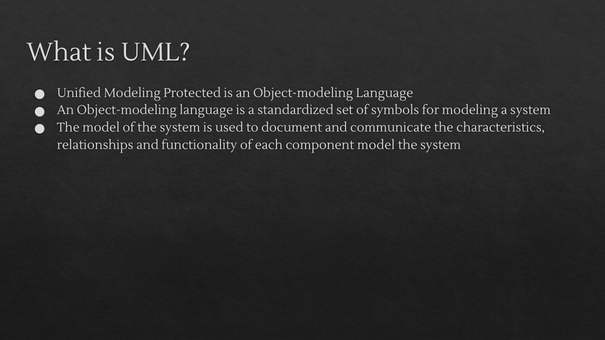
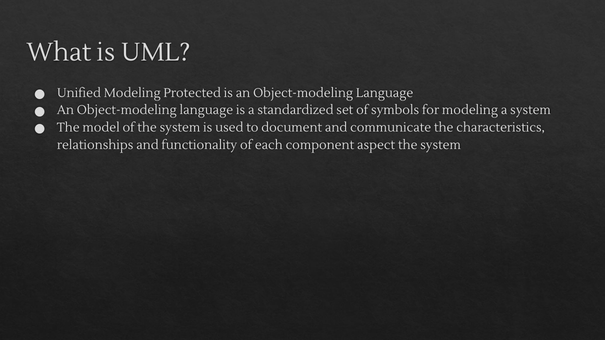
component model: model -> aspect (376, 145)
